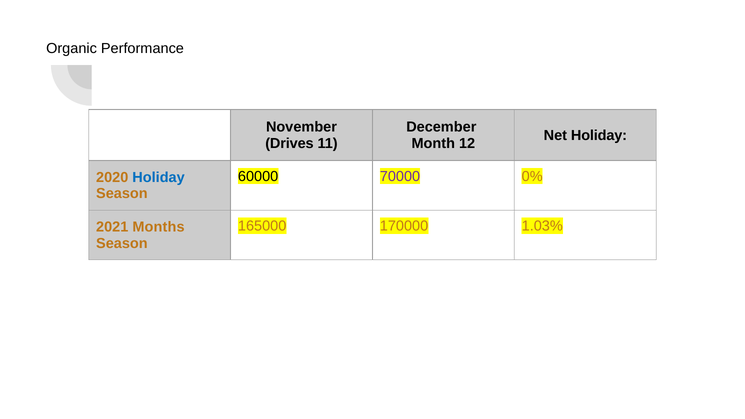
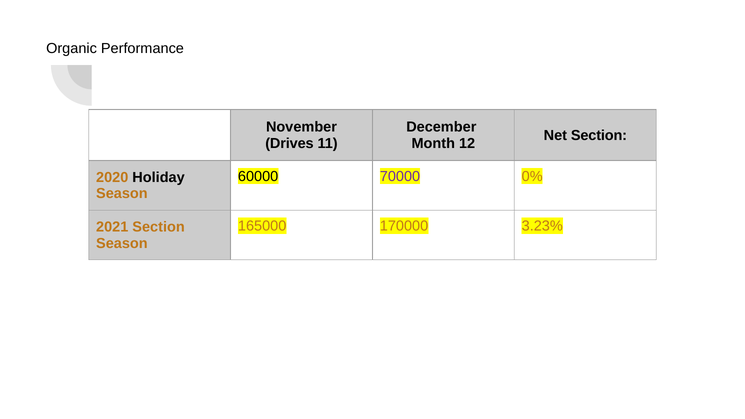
Net Holiday: Holiday -> Section (599, 135)
Holiday colour: blue -> black (159, 177)
1.03%: 1.03% -> 3.23% (542, 226)
2021 Months: Months -> Section (159, 227)
